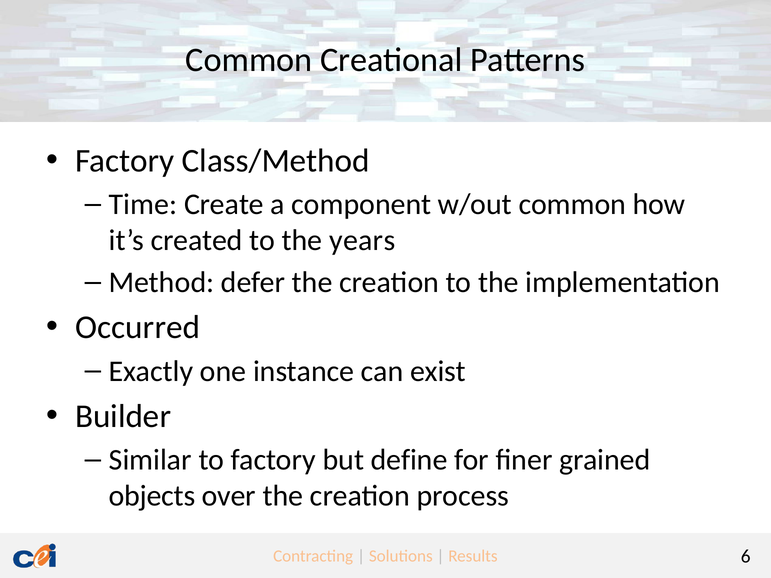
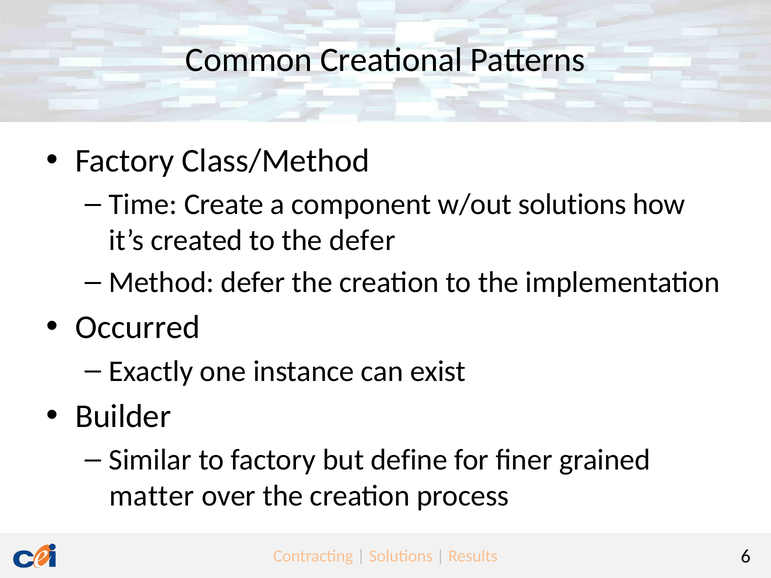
w/out common: common -> solutions (572, 205)
the years: years -> defer (362, 241)
objects: objects -> matter (152, 496)
